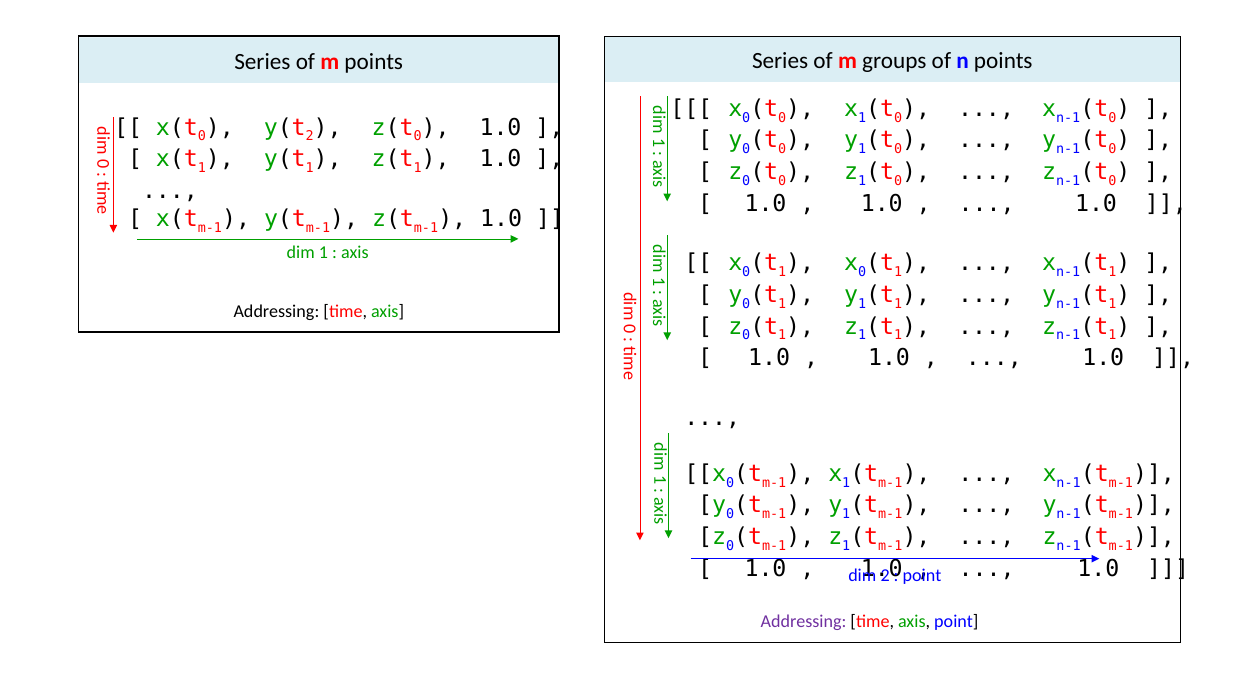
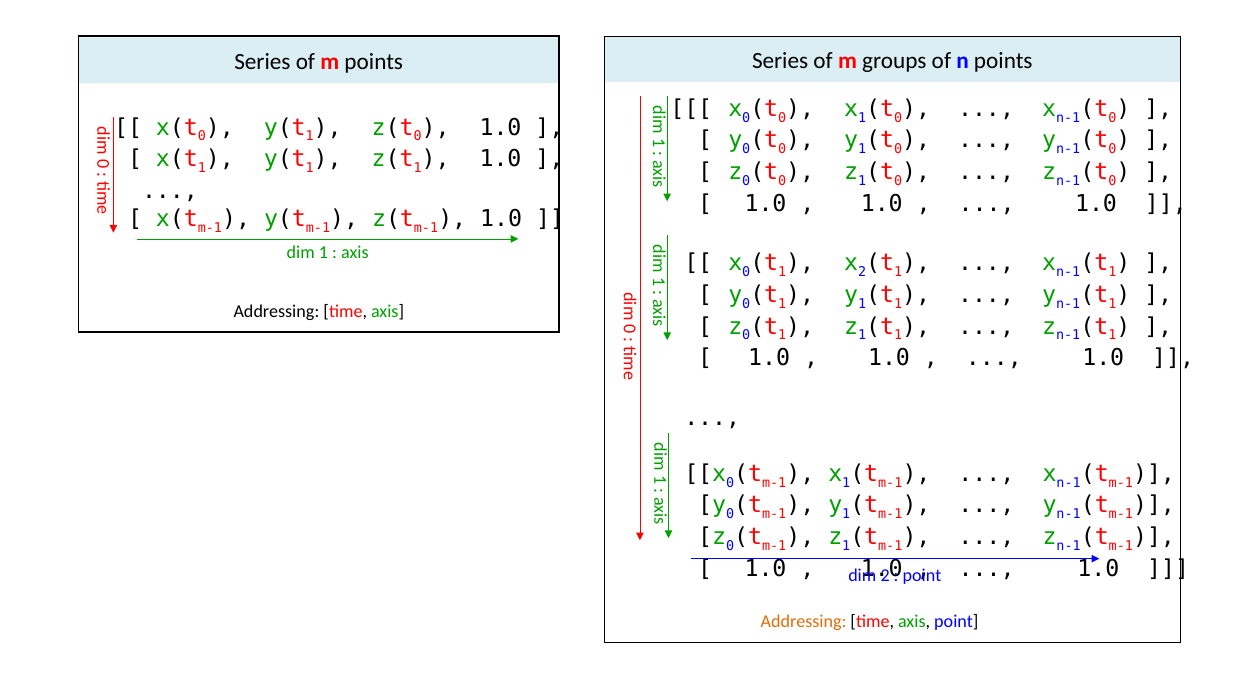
2: 2 -> 1 (310, 137)
0: 0 -> 2 (862, 272)
Addressing colour: purple -> orange (804, 622)
